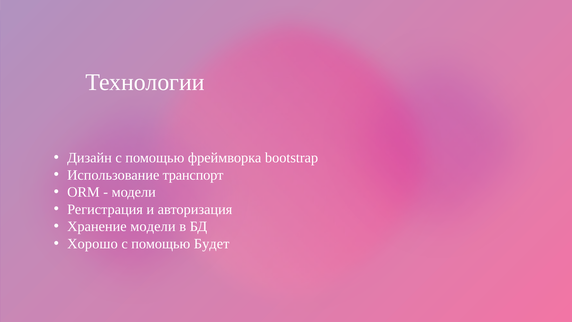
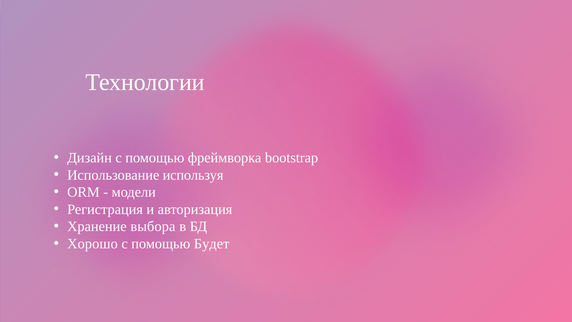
транспорт: транспорт -> используя (193, 175)
Хранение модели: модели -> выбора (153, 226)
